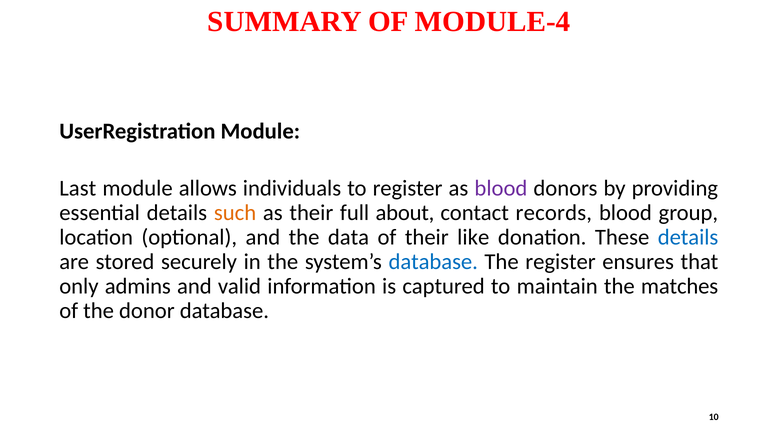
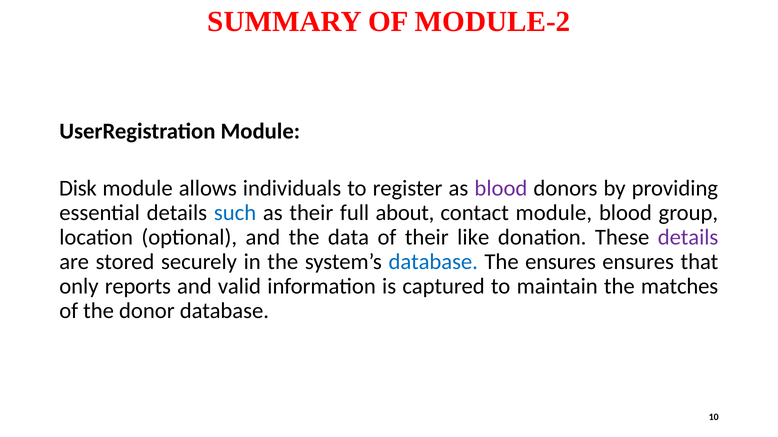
MODULE-4: MODULE-4 -> MODULE-2 (493, 22)
Last: Last -> Disk (78, 189)
such colour: orange -> blue (235, 213)
contact records: records -> module (554, 213)
details colour: blue -> purple (688, 238)
The register: register -> ensures (561, 262)
admins: admins -> reports (138, 287)
